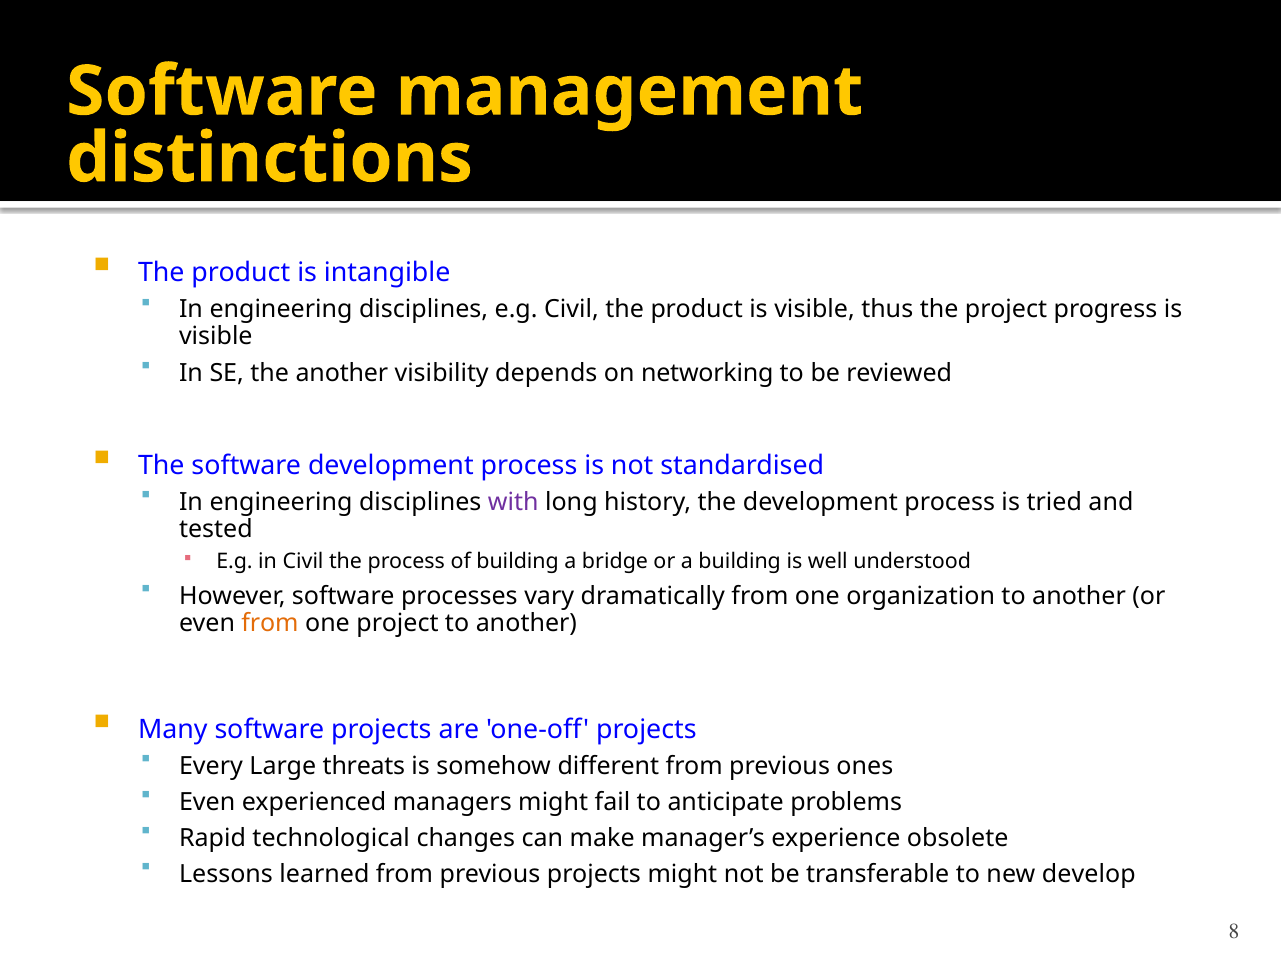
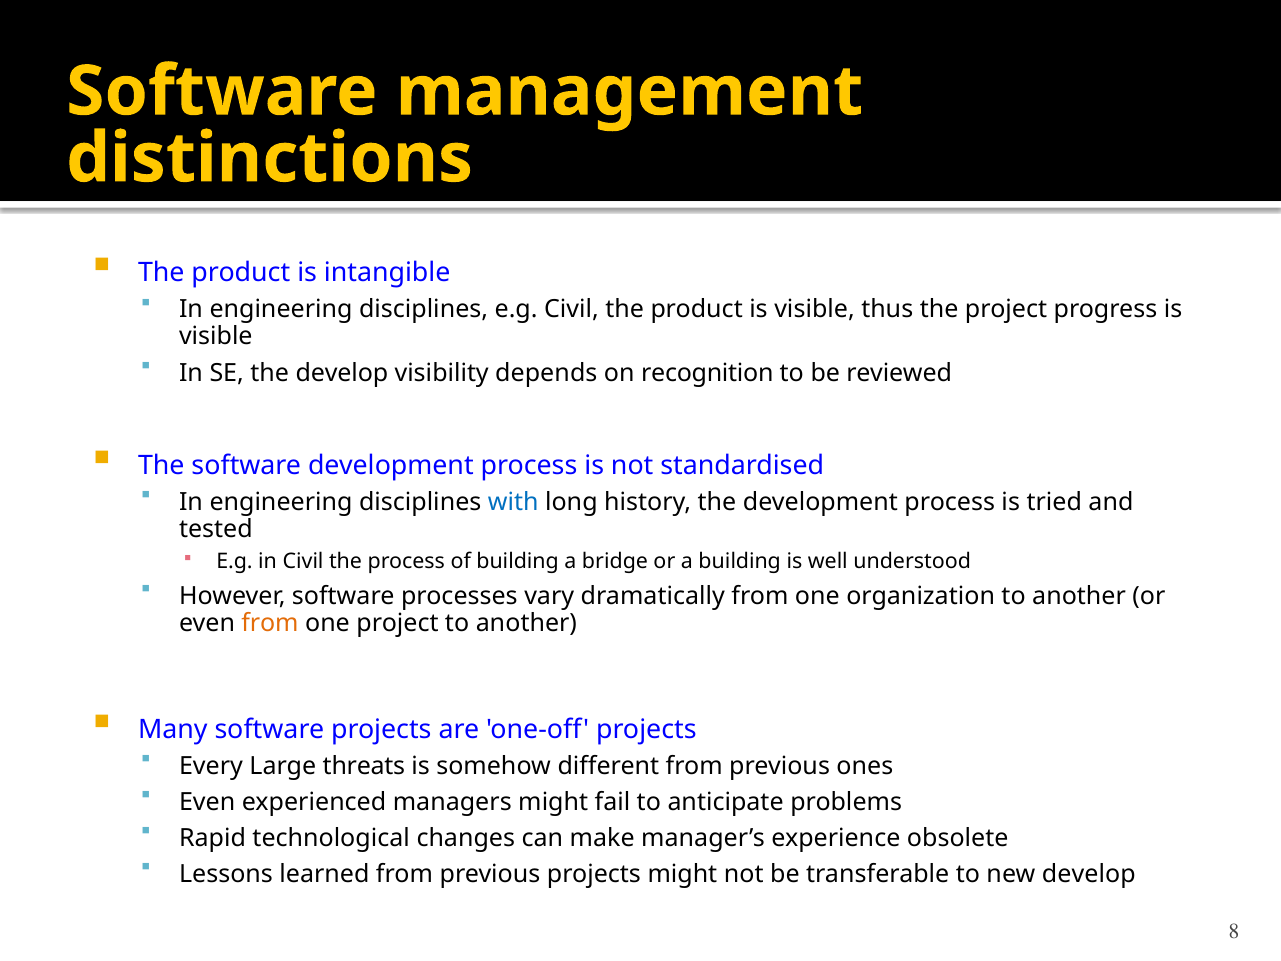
the another: another -> develop (342, 373)
networking: networking -> recognition (707, 373)
with colour: purple -> blue (513, 502)
